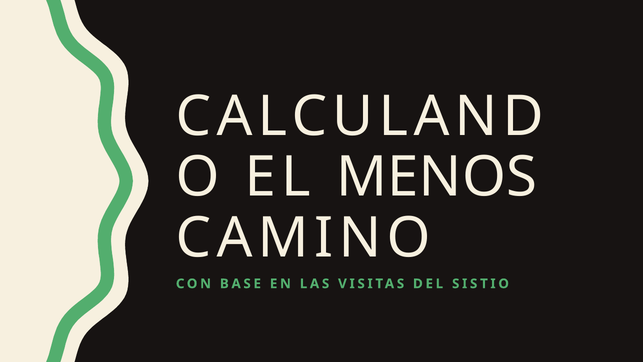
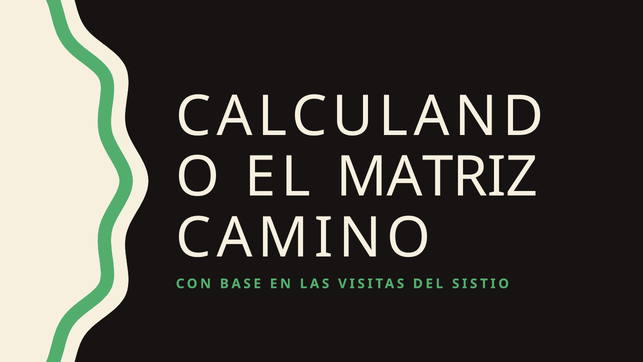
MENOS: MENOS -> MATRIZ (437, 177)
